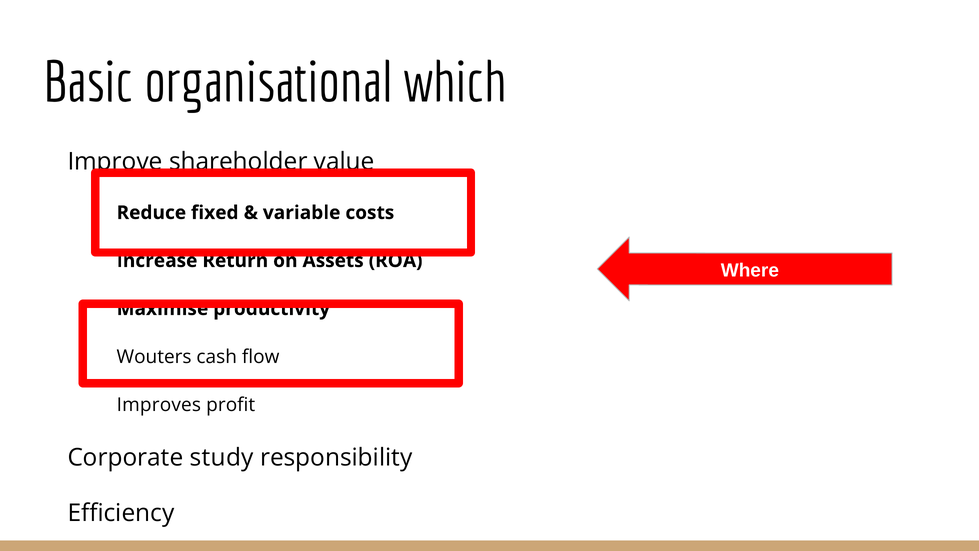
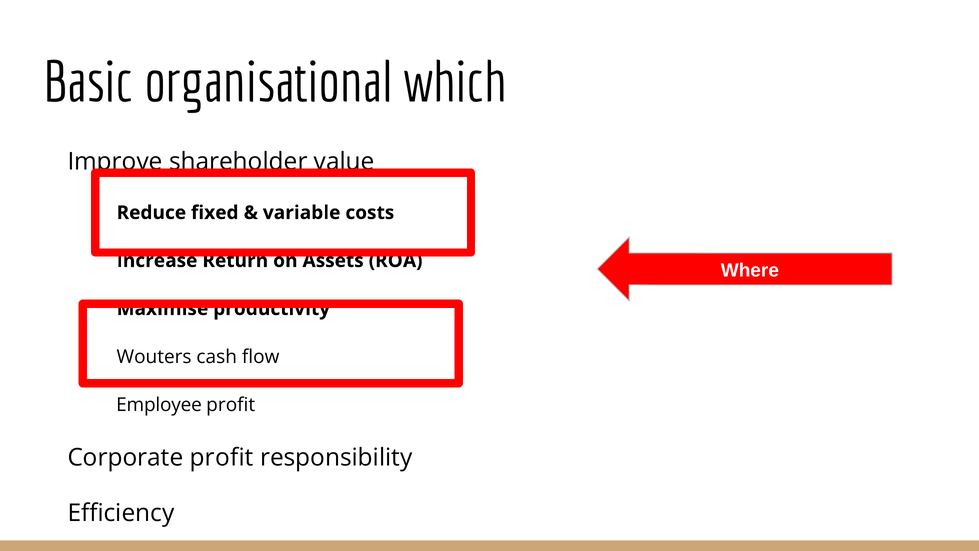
Improves: Improves -> Employee (159, 405)
Corporate study: study -> profit (222, 457)
